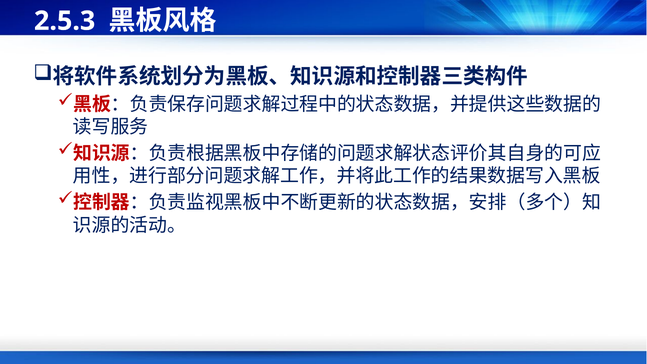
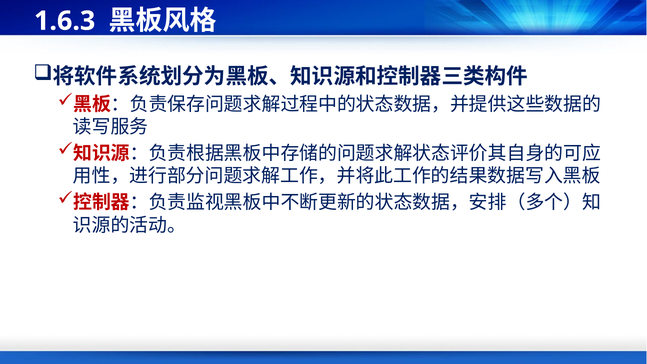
2.5.3: 2.5.3 -> 1.6.3 (65, 21)
